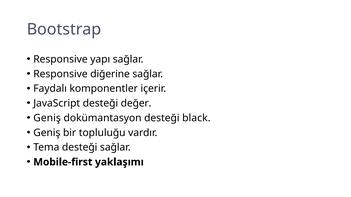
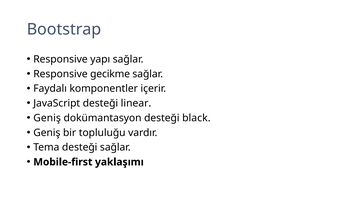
diğerine: diğerine -> gecikme (110, 74)
değer: değer -> linear (136, 103)
